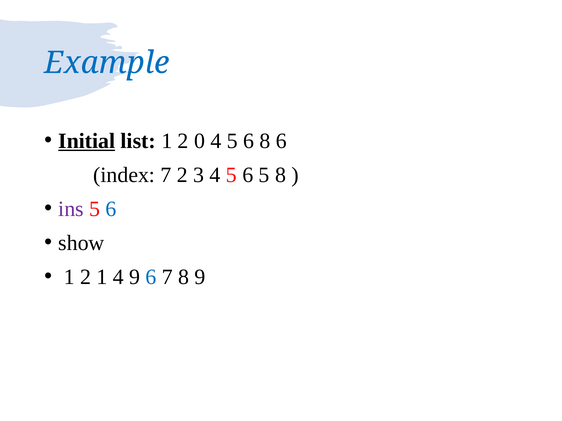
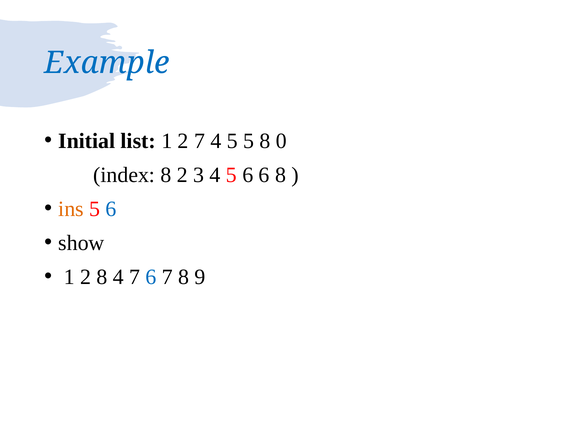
Initial underline: present -> none (87, 141)
2 0: 0 -> 7 (199, 141)
6: 6 -> 5 (249, 141)
8 6: 6 -> 0 (281, 141)
index 7: 7 -> 8 (166, 175)
6 5: 5 -> 6 (264, 175)
ins colour: purple -> orange (71, 209)
2 1: 1 -> 8 (102, 277)
4 9: 9 -> 7 (135, 277)
